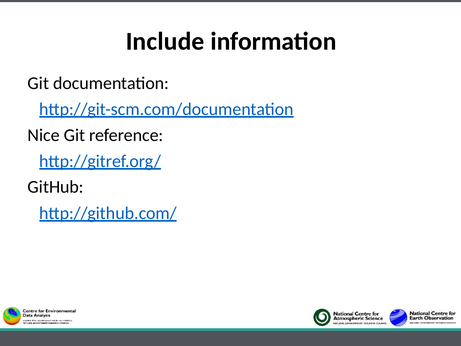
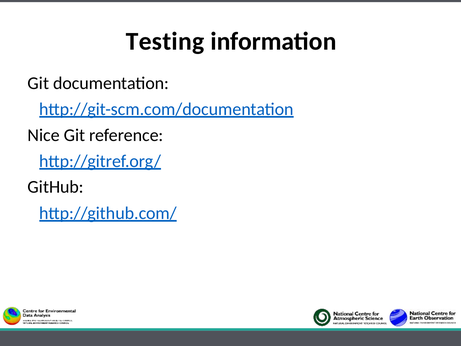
Include: Include -> Testing (165, 41)
